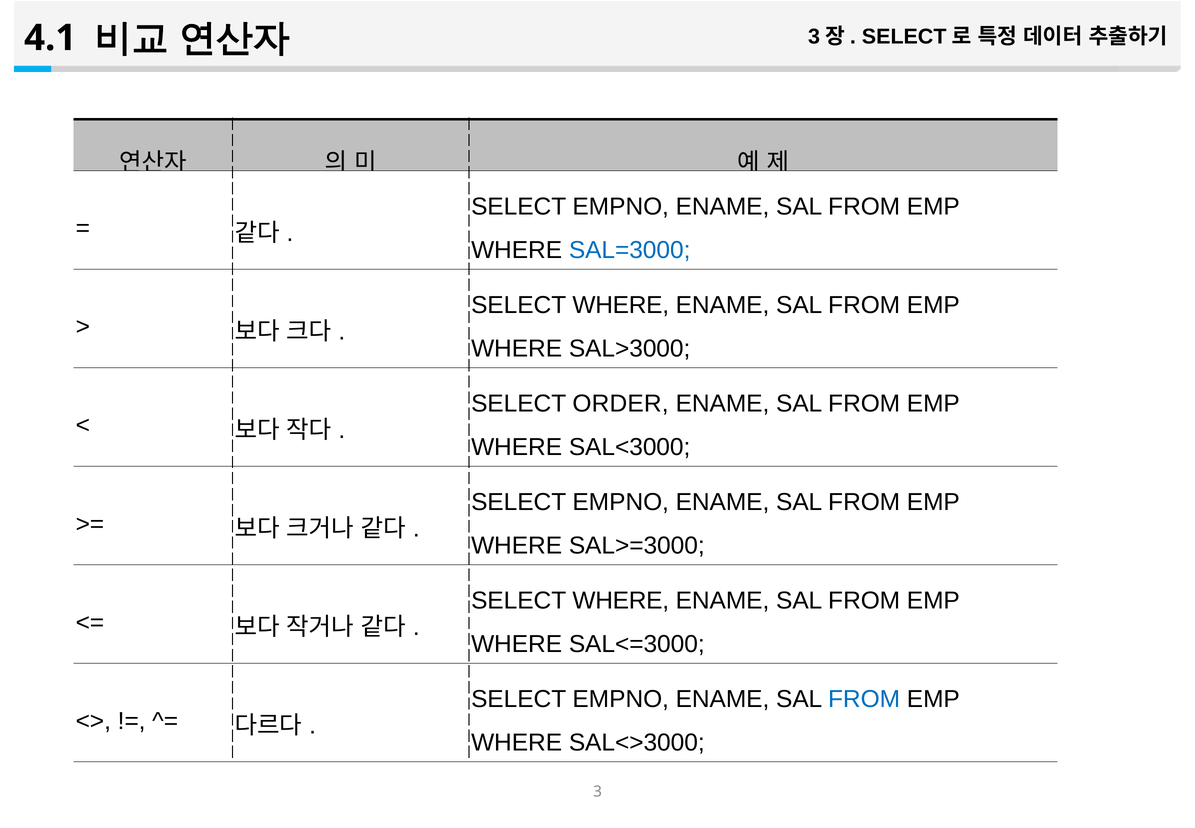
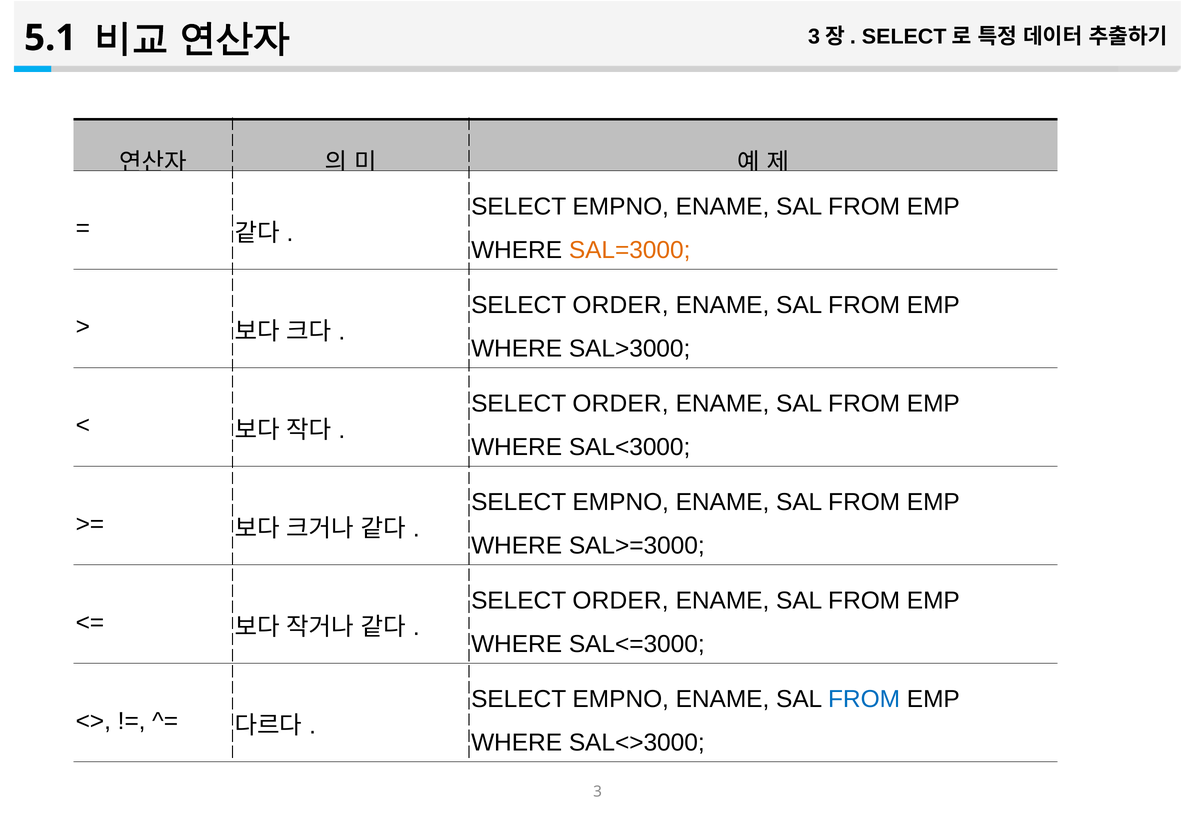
4.1: 4.1 -> 5.1 (50, 38)
SAL=3000 colour: blue -> orange (630, 250)
WHERE: WHERE -> ORDER (621, 305)
WHERE: WHERE -> ORDER (621, 601)
